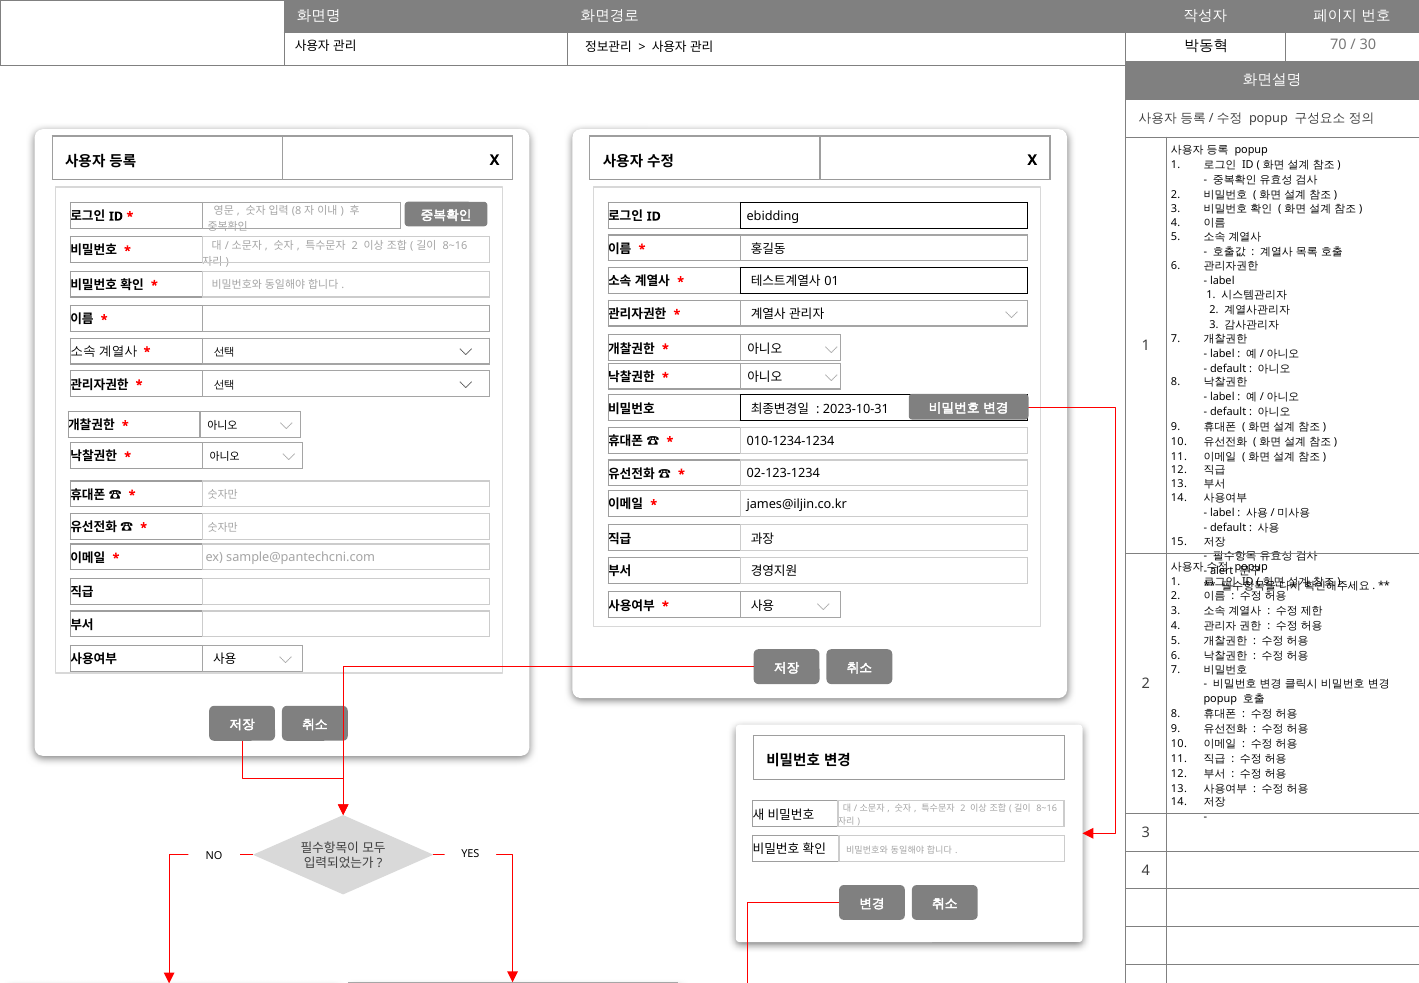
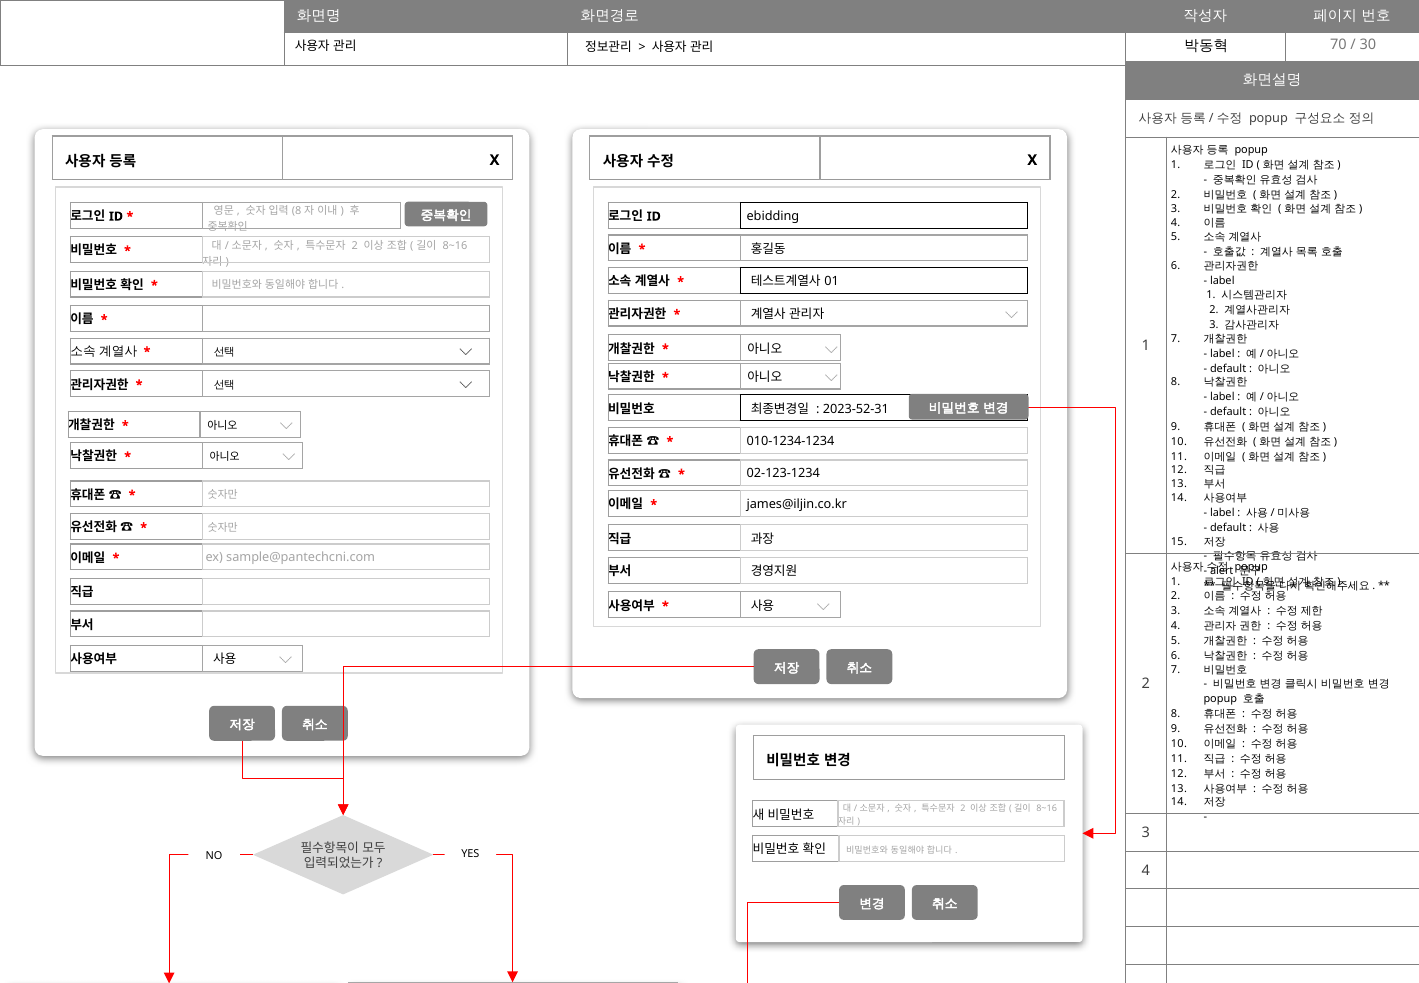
2023-10-31: 2023-10-31 -> 2023-52-31 (856, 409)
